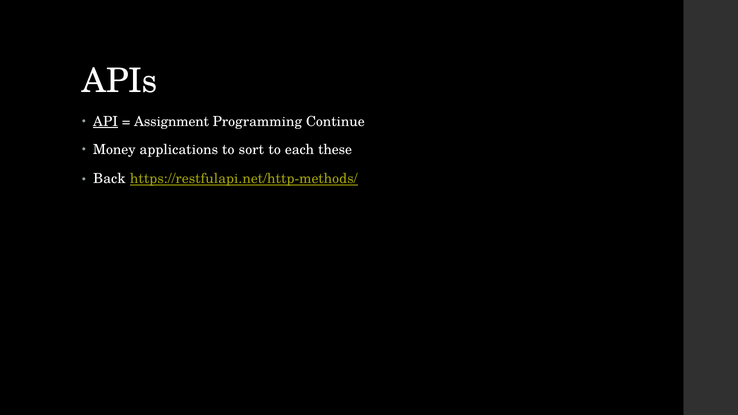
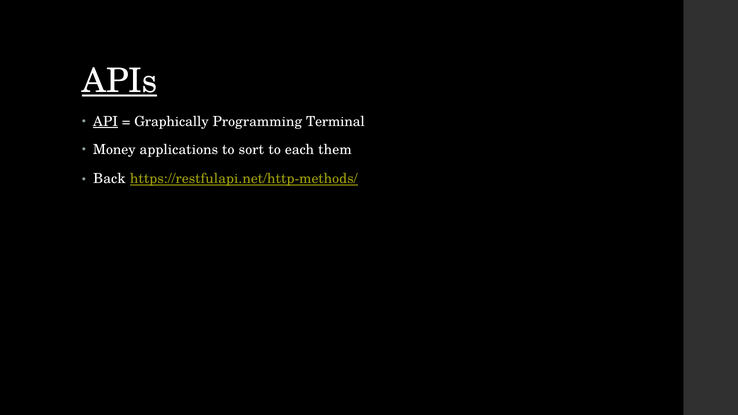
APIs underline: none -> present (120, 81)
Assignment: Assignment -> Graphically (172, 122)
Continue: Continue -> Terminal (335, 122)
these: these -> them (335, 150)
